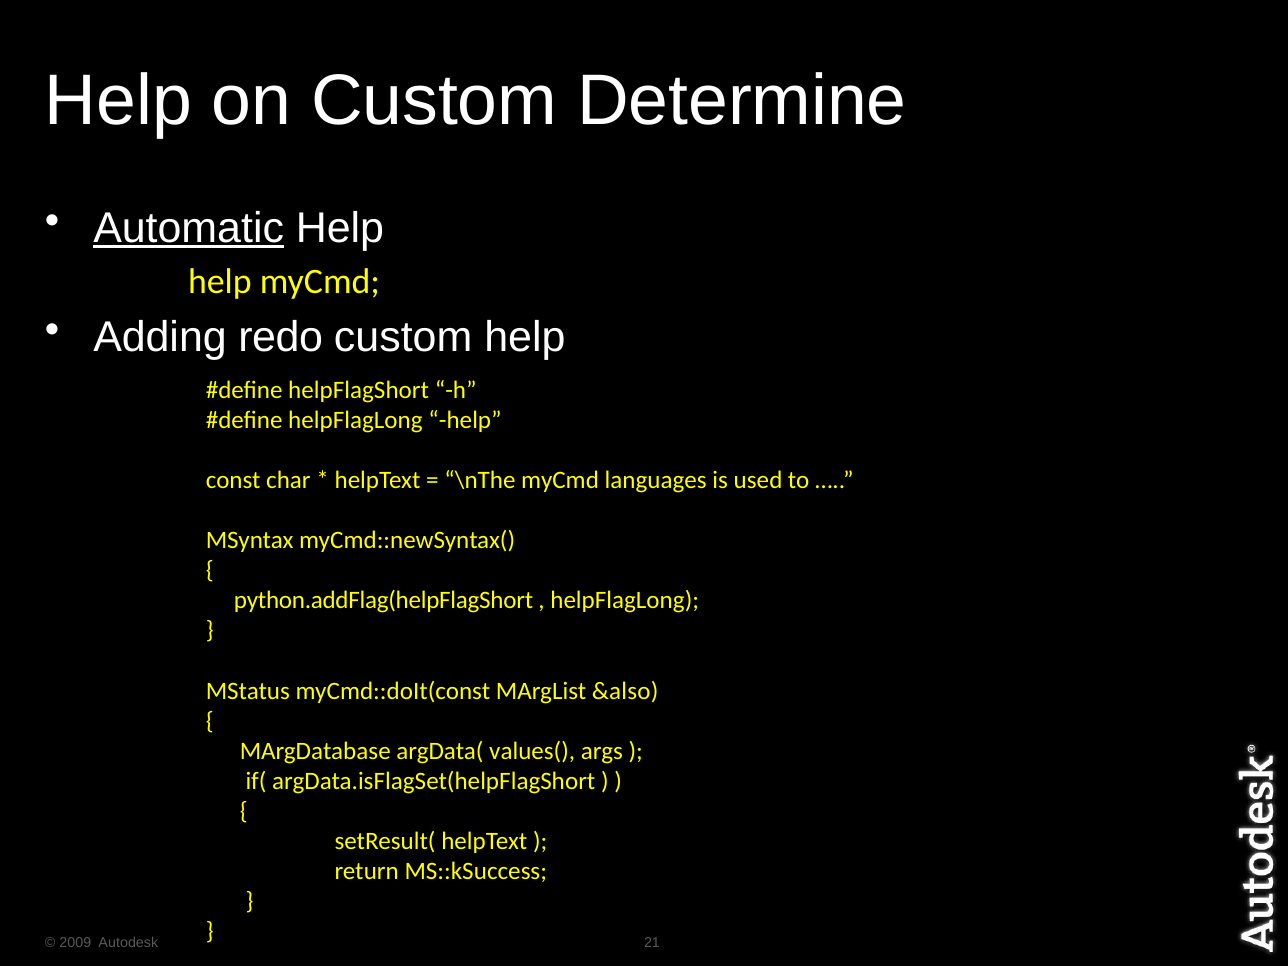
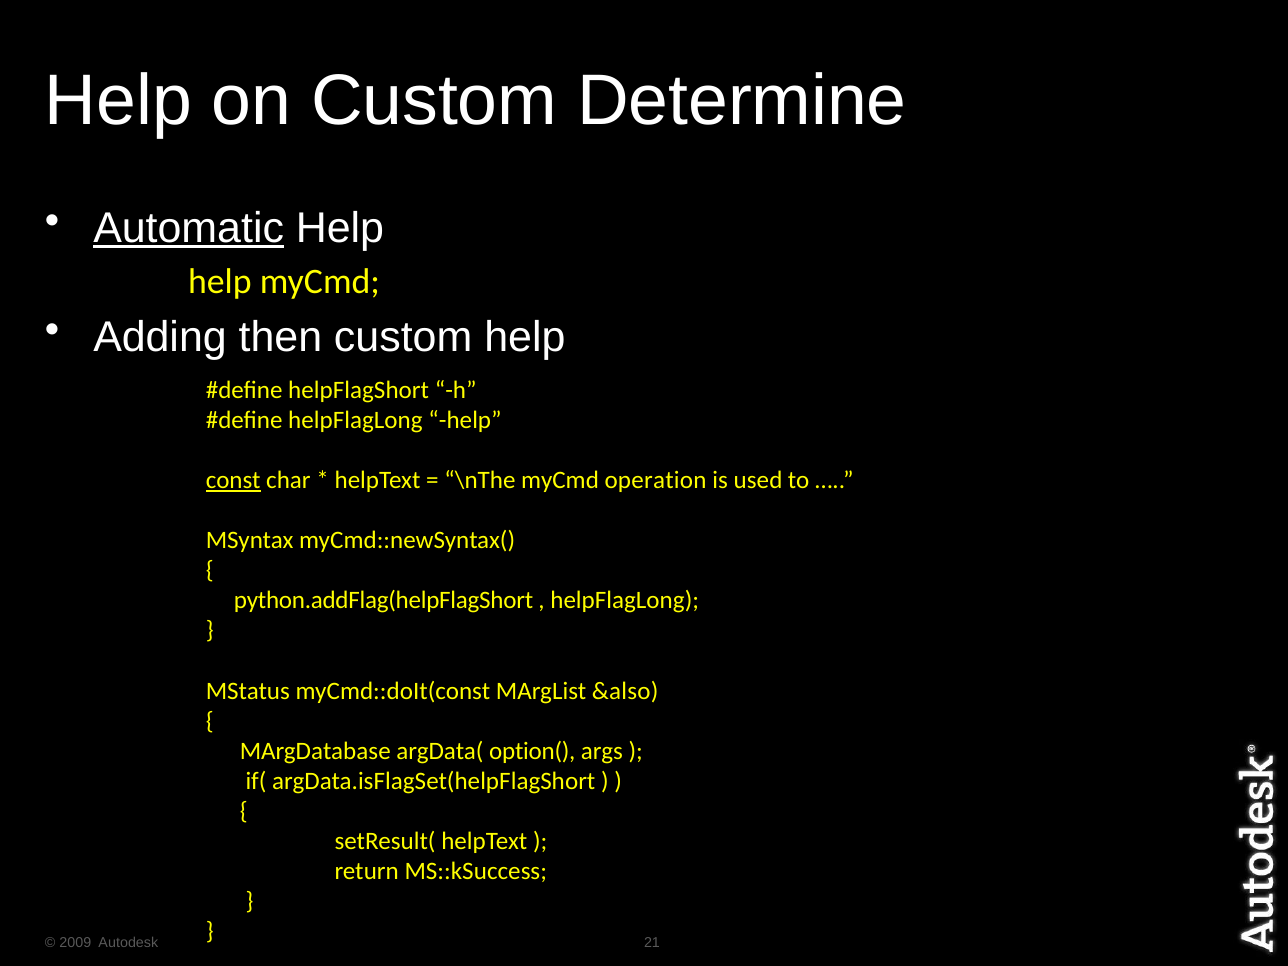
redo: redo -> then (280, 337)
const underline: none -> present (233, 480)
languages: languages -> operation (656, 480)
values(: values( -> option( (532, 751)
